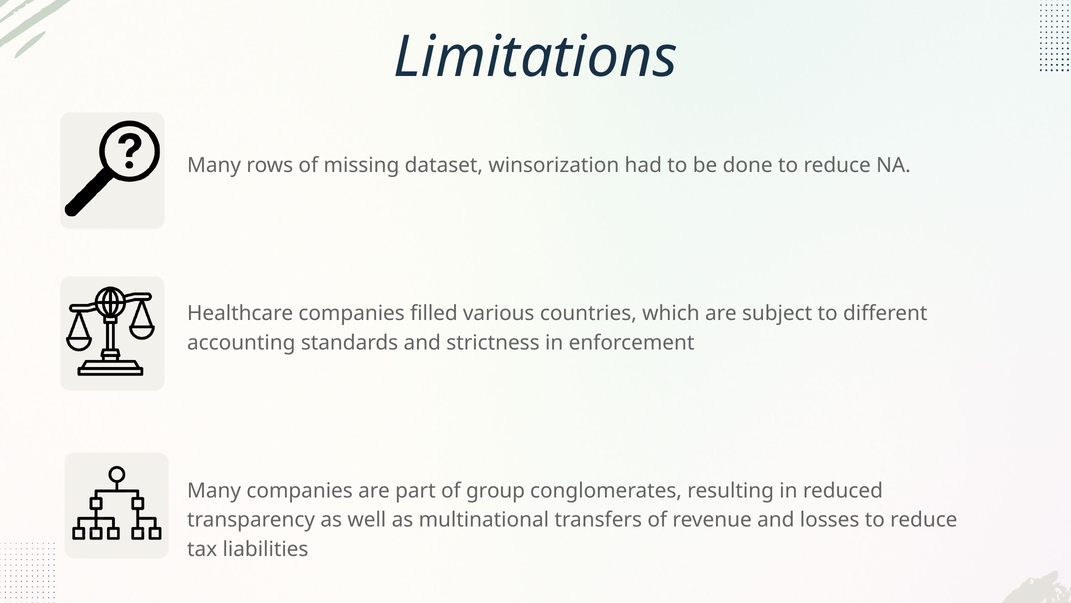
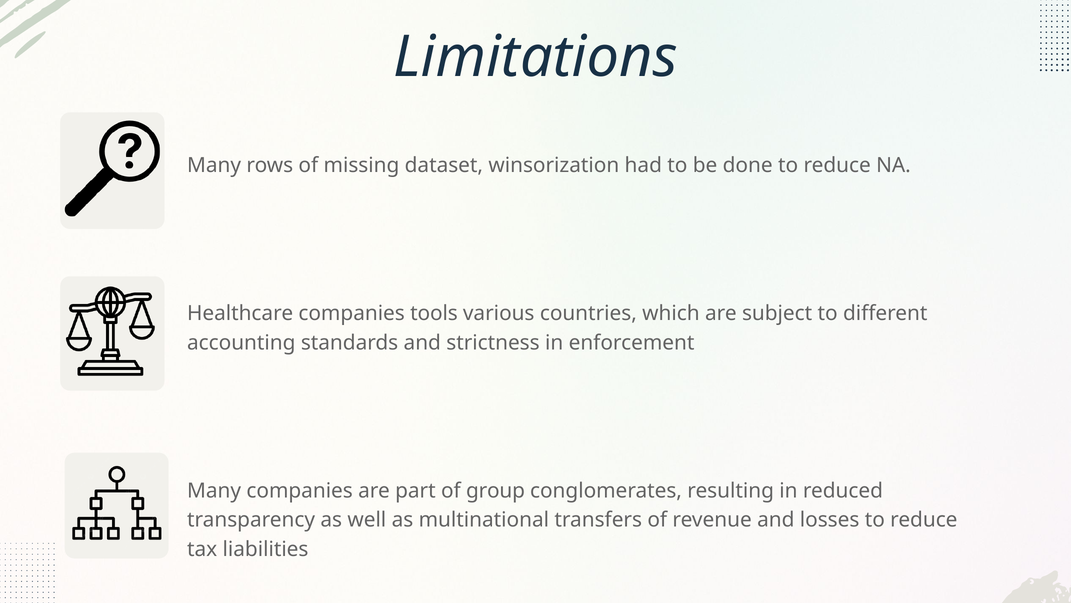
filled: filled -> tools (434, 313)
